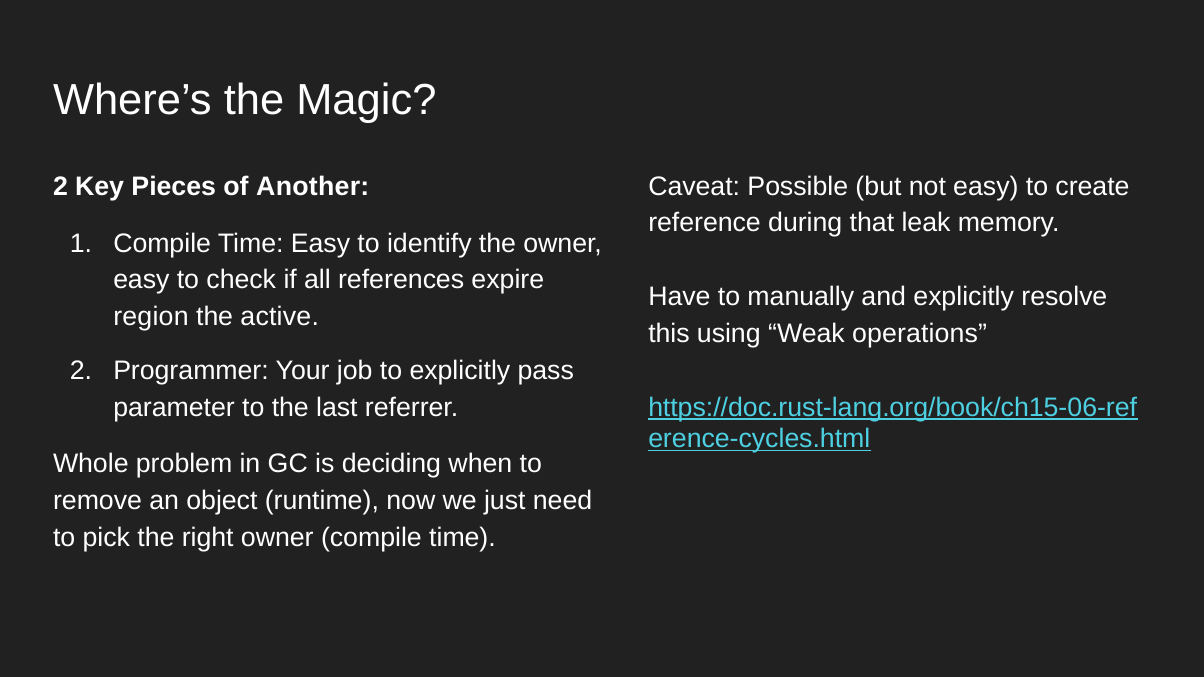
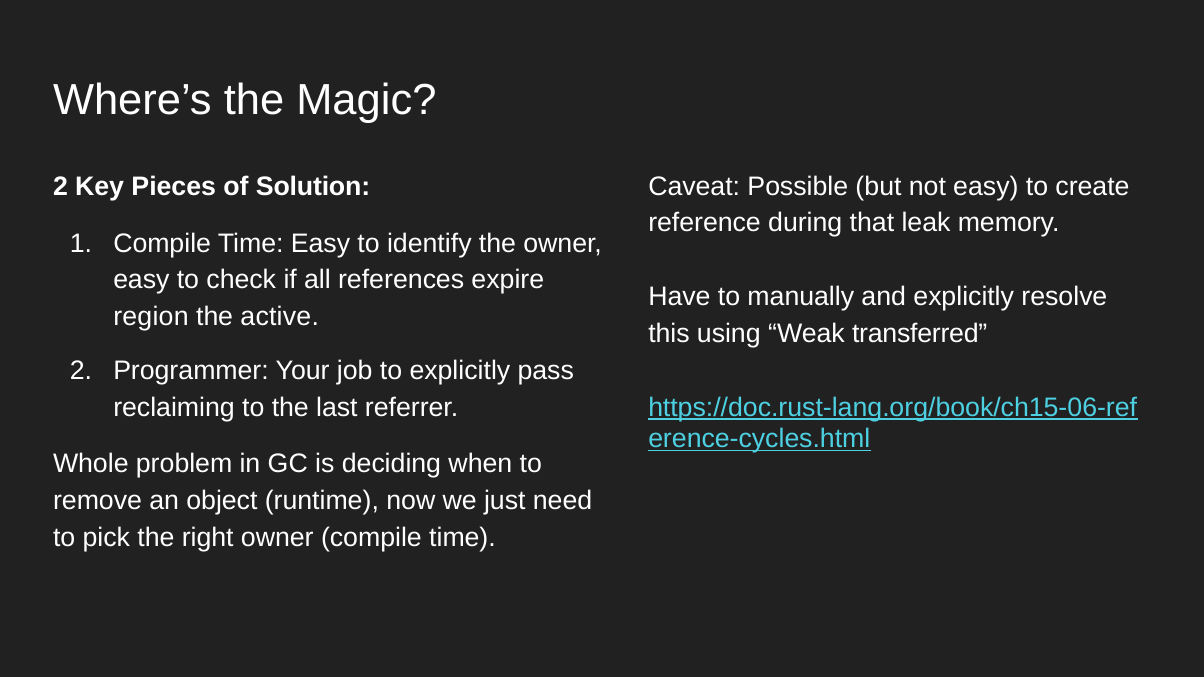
Another: Another -> Solution (313, 186)
operations: operations -> transferred (920, 334)
parameter: parameter -> reclaiming (174, 407)
